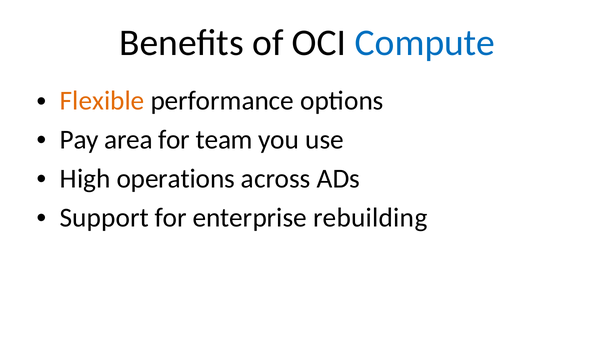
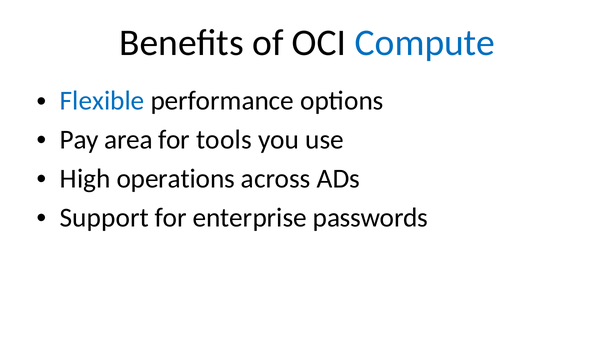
Flexible colour: orange -> blue (102, 101)
team: team -> tools (224, 140)
rebuilding: rebuilding -> passwords (371, 217)
